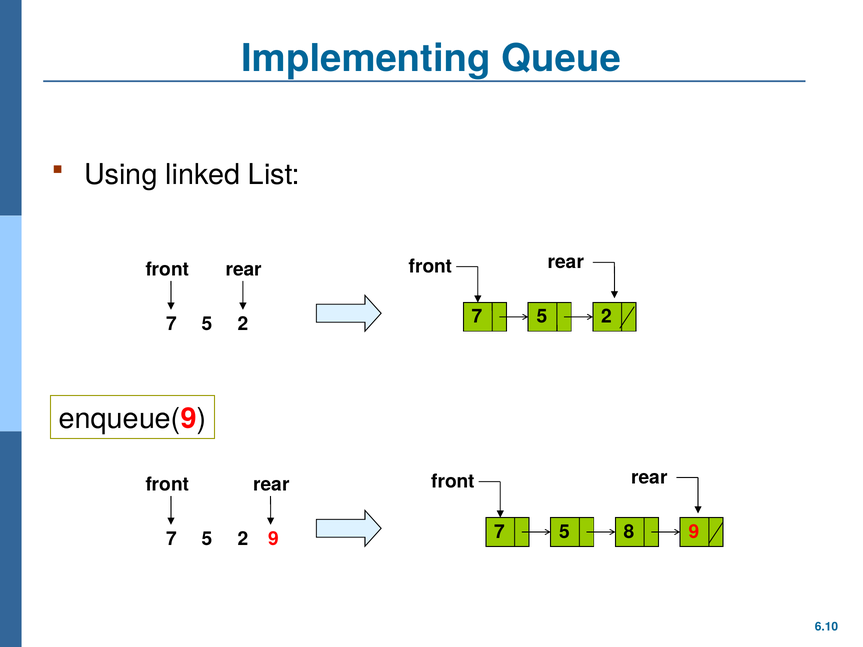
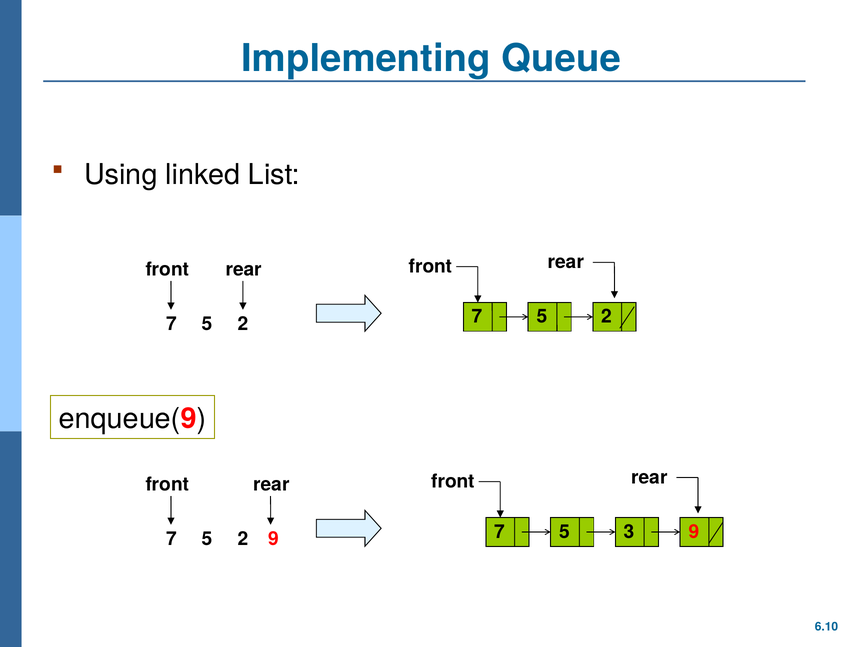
8: 8 -> 3 (629, 532)
